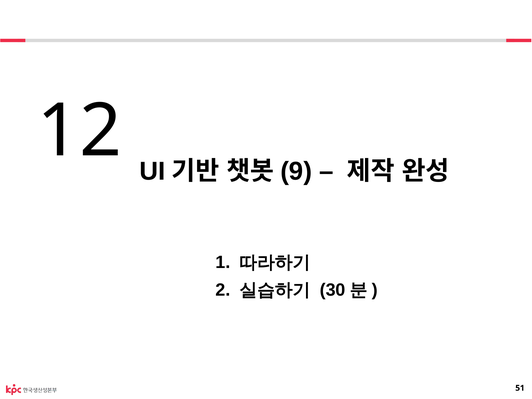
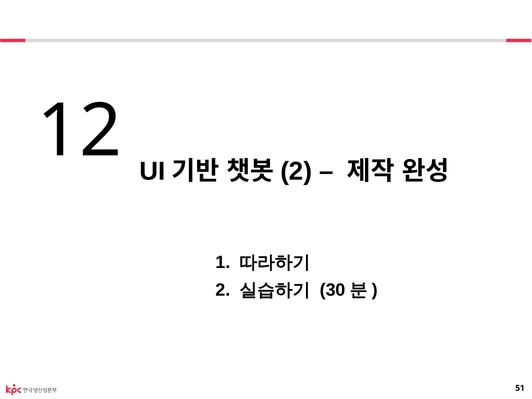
9: 9 -> 2 (296, 171)
